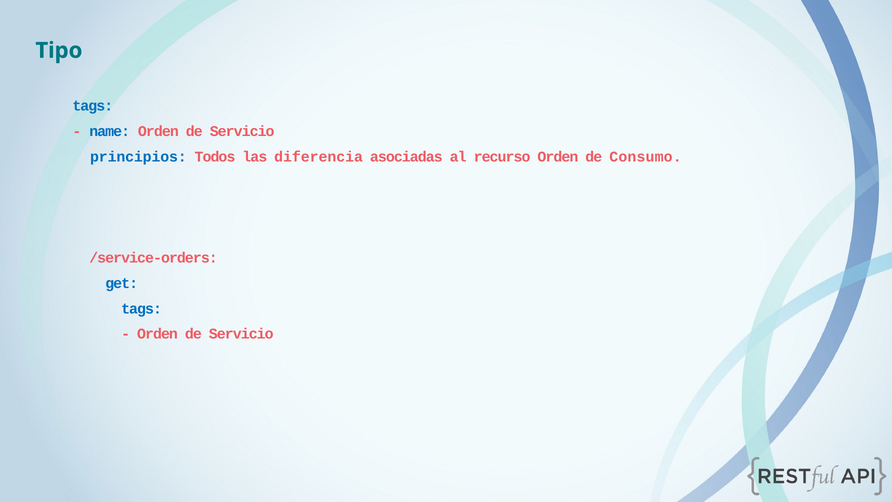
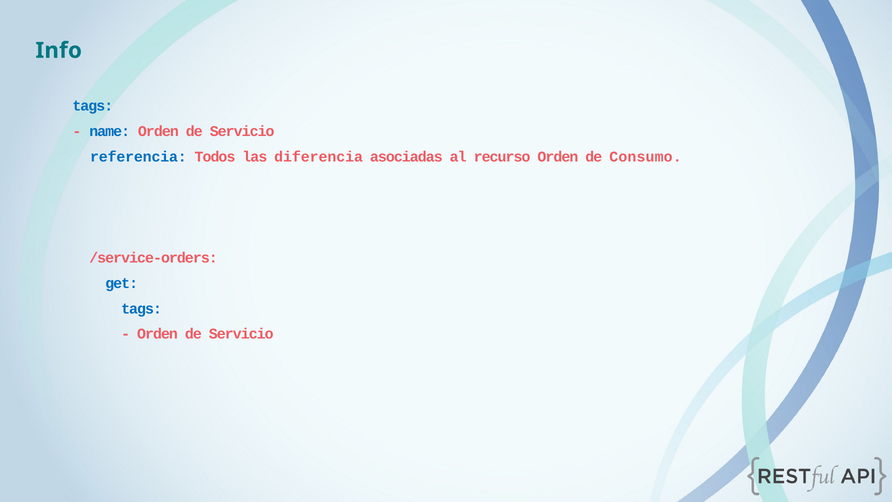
Tipo: Tipo -> Info (59, 50)
principios: principios -> referencia (138, 157)
